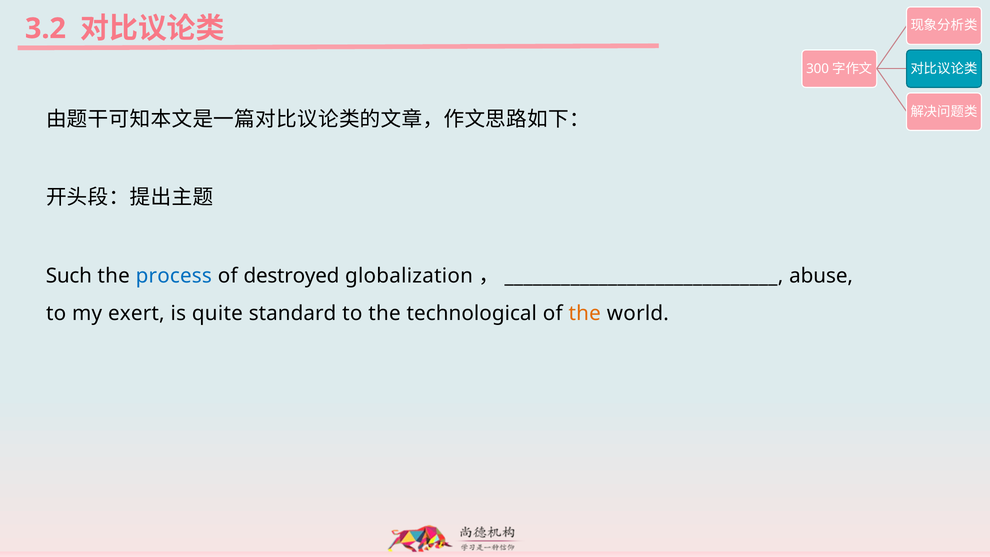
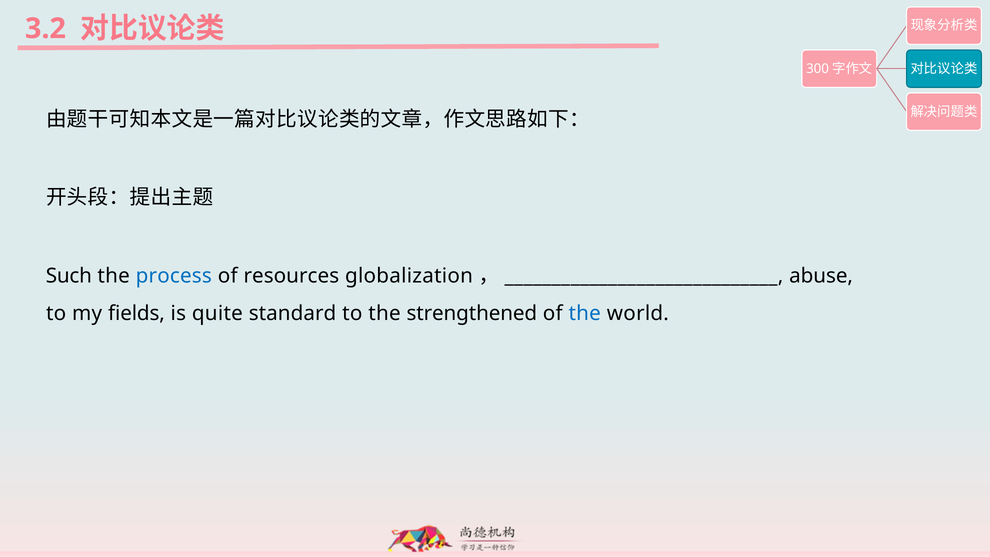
destroyed: destroyed -> resources (291, 276)
exert: exert -> fields (136, 314)
technological: technological -> strengthened (472, 314)
the colour: orange -> blue (585, 314)
